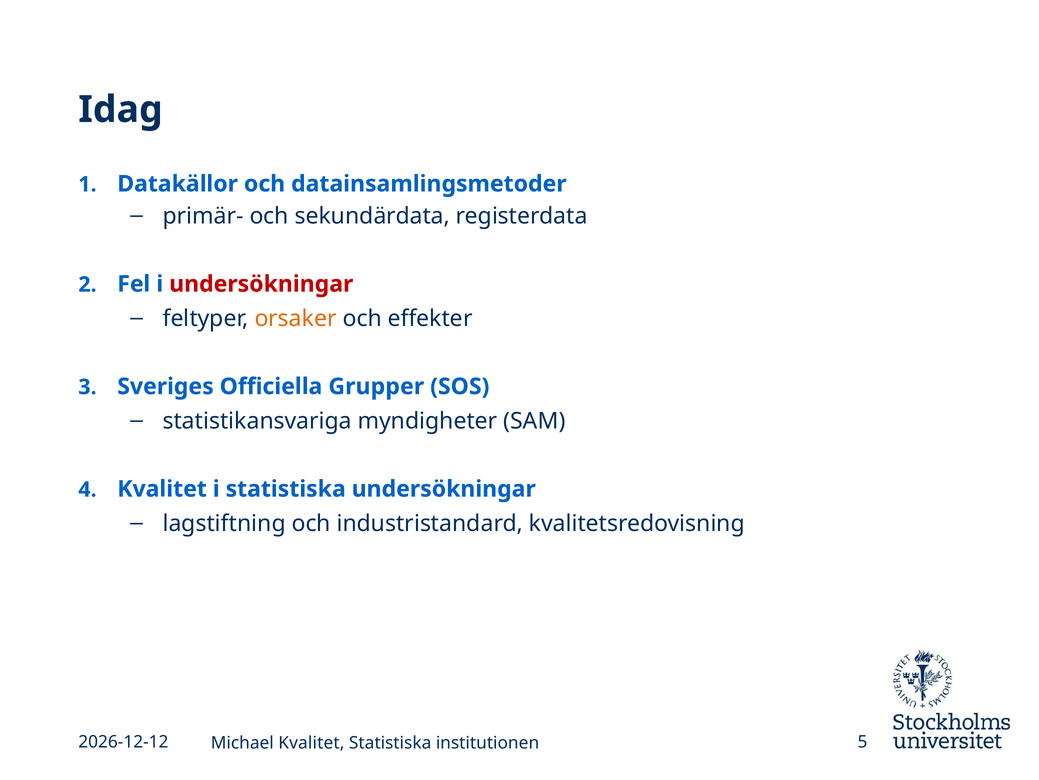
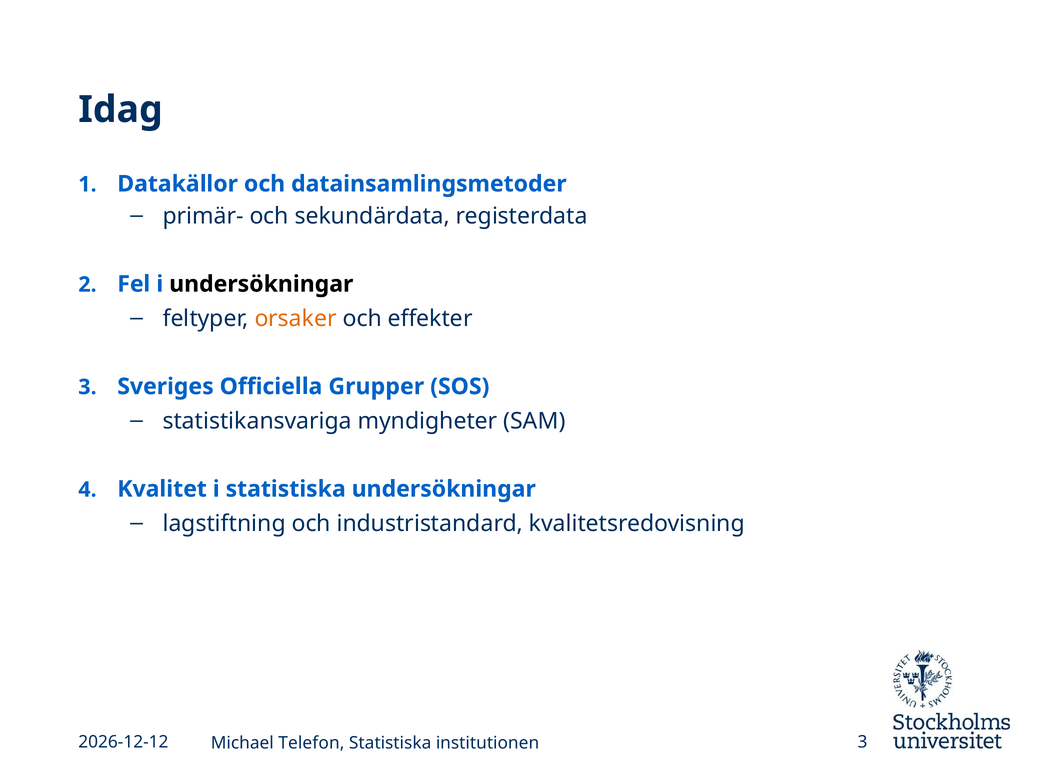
undersökningar colour: red -> black (261, 284)
Michael Kvalitet: Kvalitet -> Telefon (311, 742)
institutionen 5: 5 -> 3 (863, 741)
